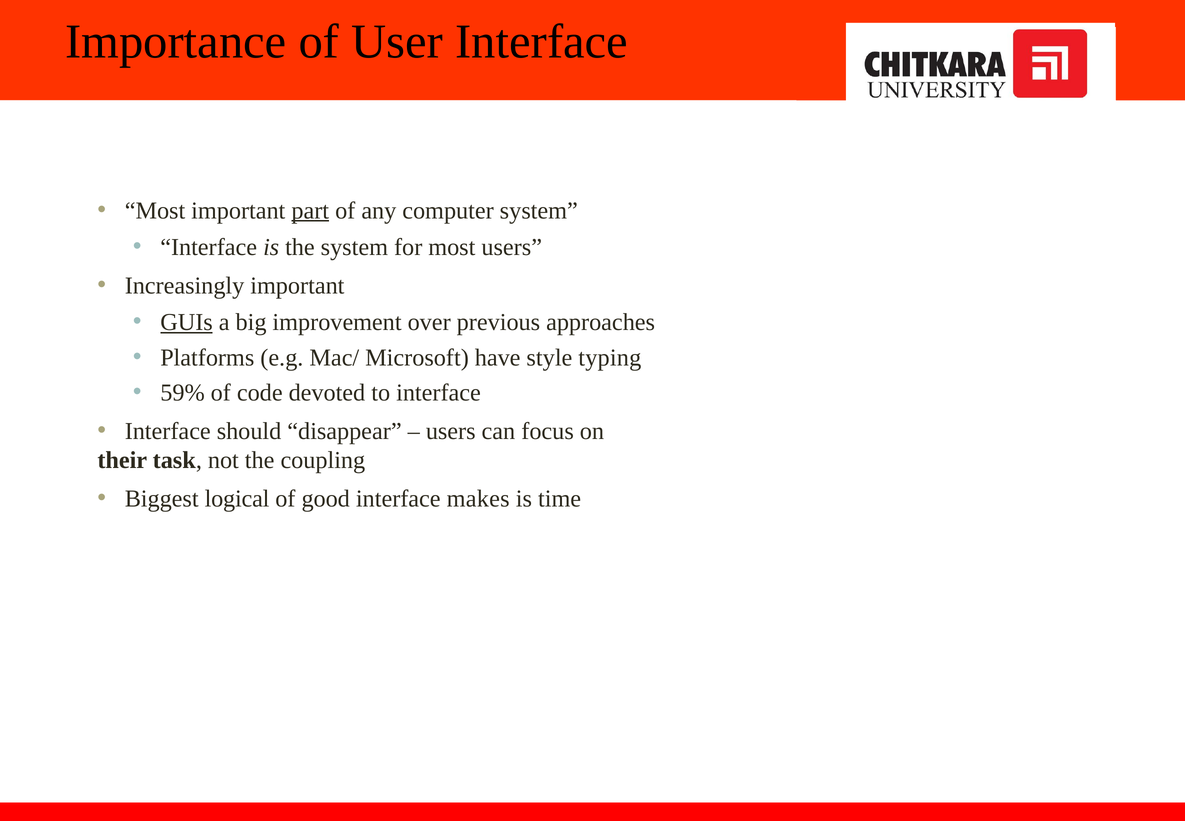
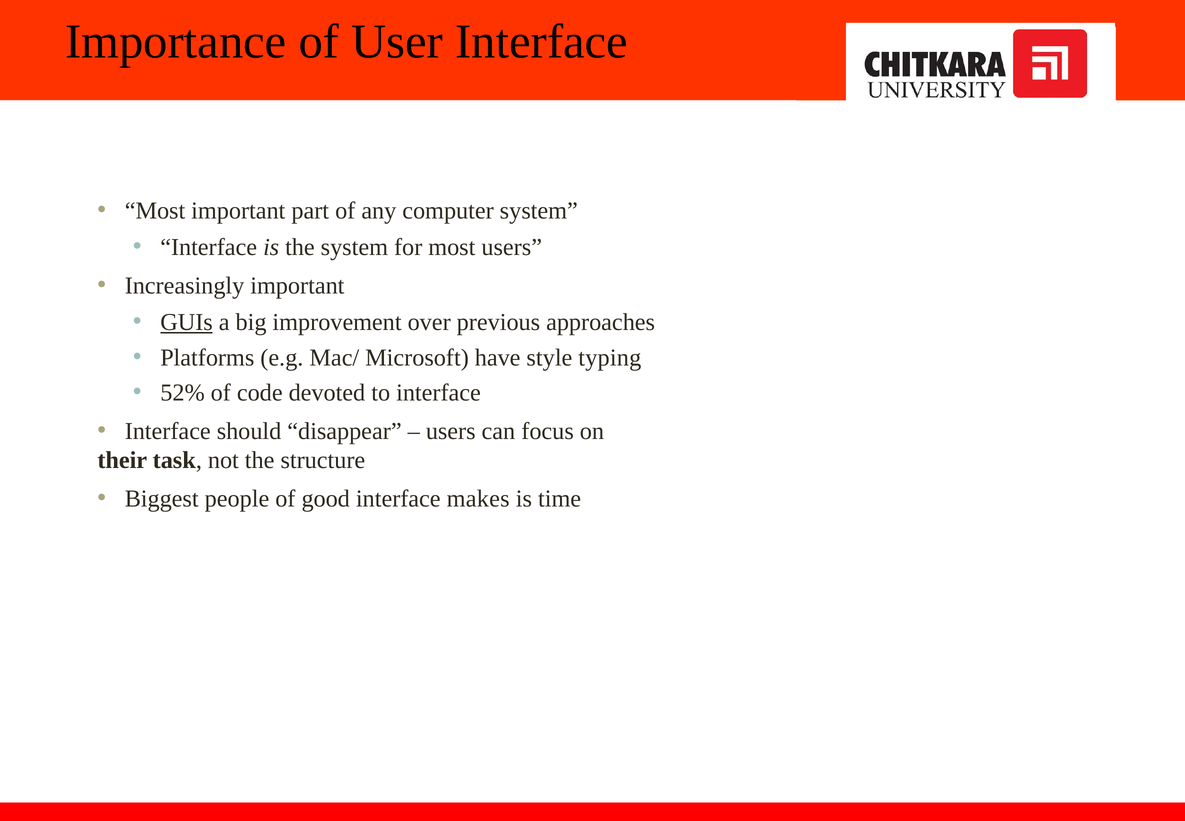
part underline: present -> none (310, 210)
59%: 59% -> 52% (183, 393)
coupling: coupling -> structure (323, 460)
logical: logical -> people (237, 498)
